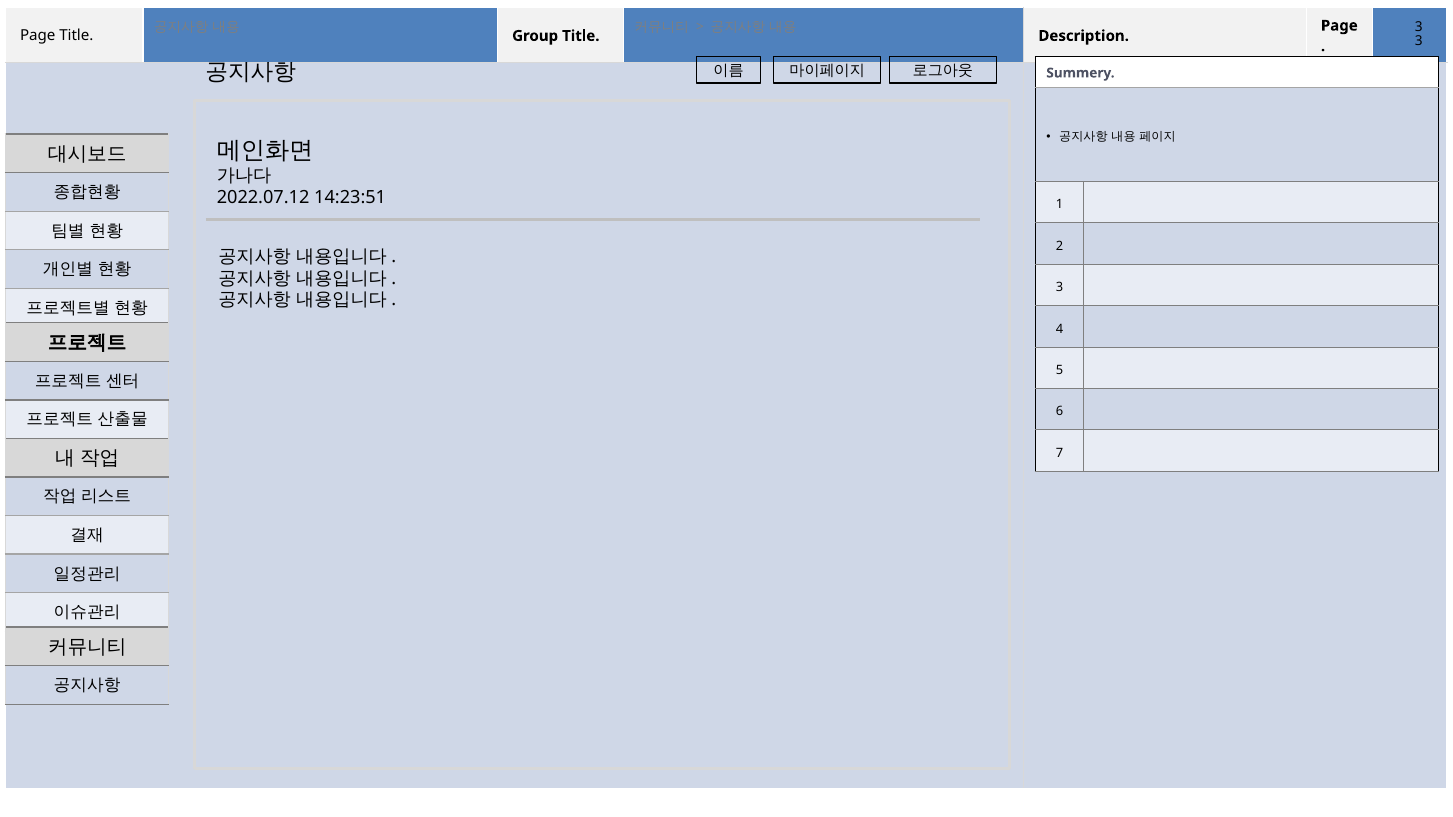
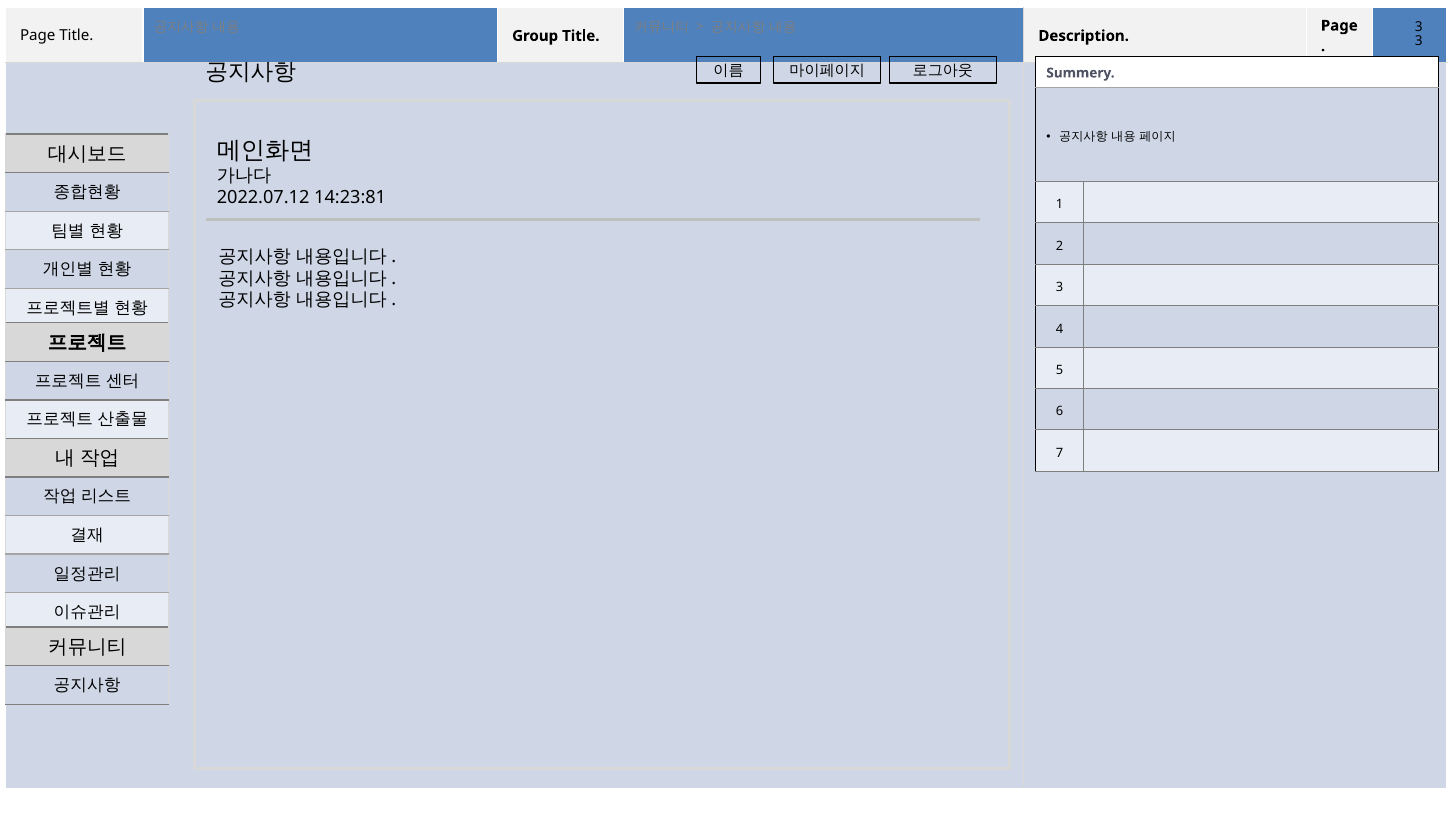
14:23:51: 14:23:51 -> 14:23:81 (350, 197)
